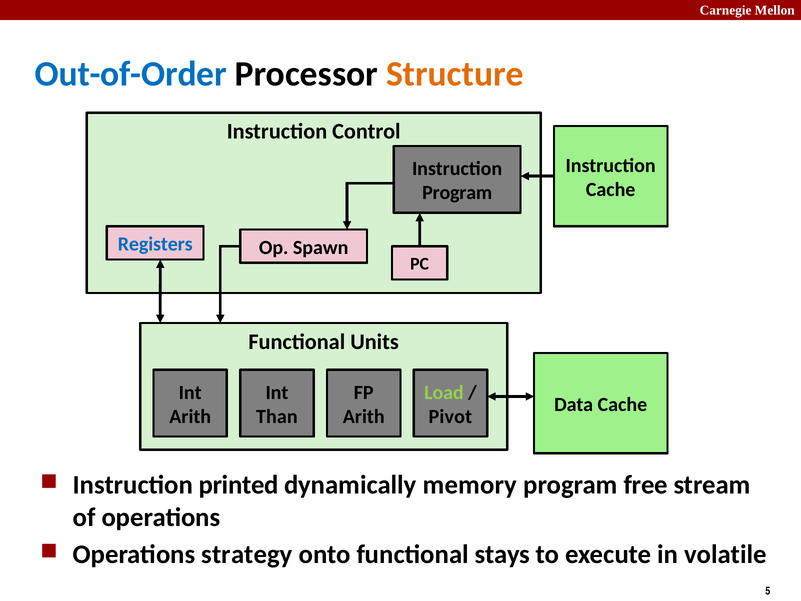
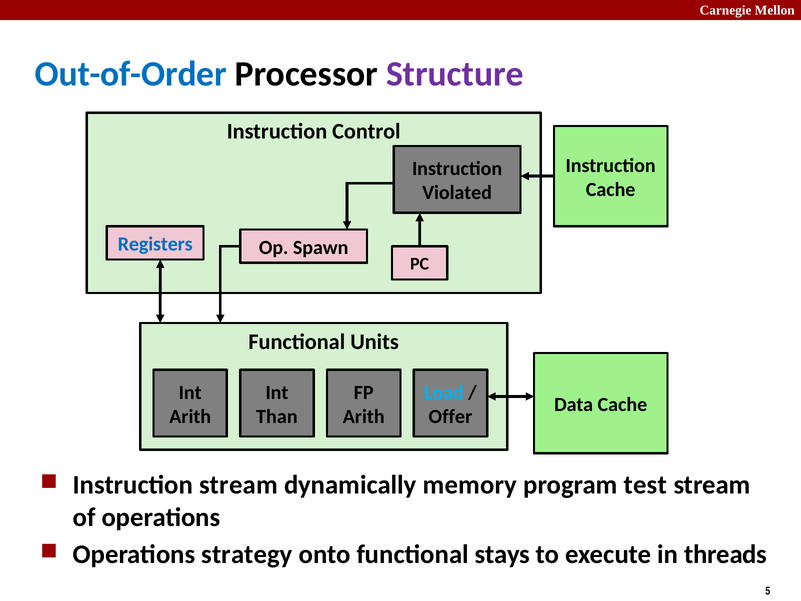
Structure colour: orange -> purple (455, 74)
Program: Program -> Violated (457, 193)
Load colour: light green -> light blue (444, 392)
Pivot: Pivot -> Offer (450, 416)
Instruction printed: printed -> stream (238, 485)
free: free -> test (645, 485)
volatile: volatile -> threads (726, 554)
